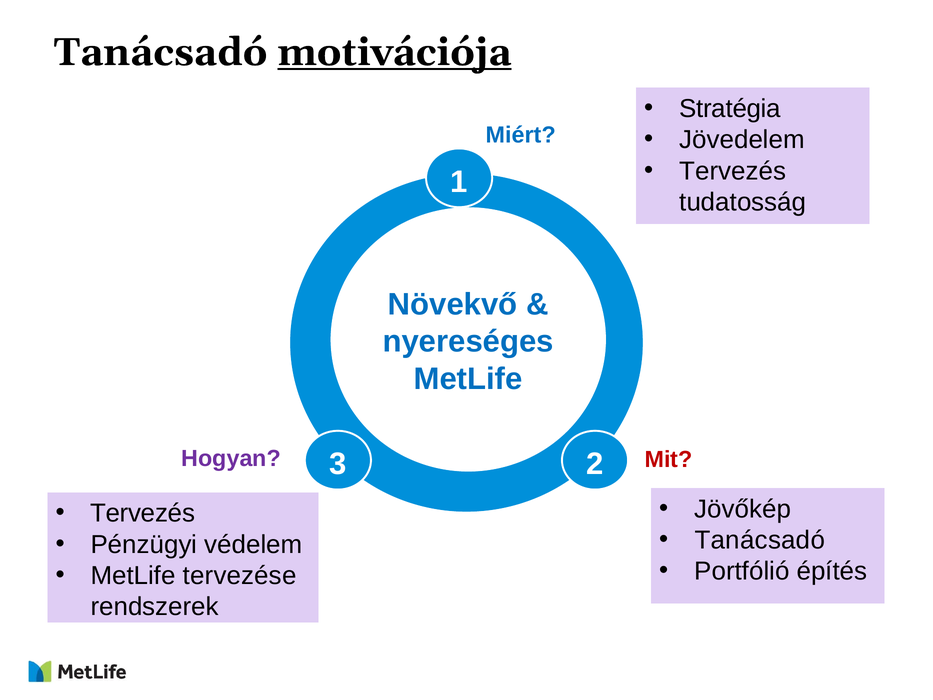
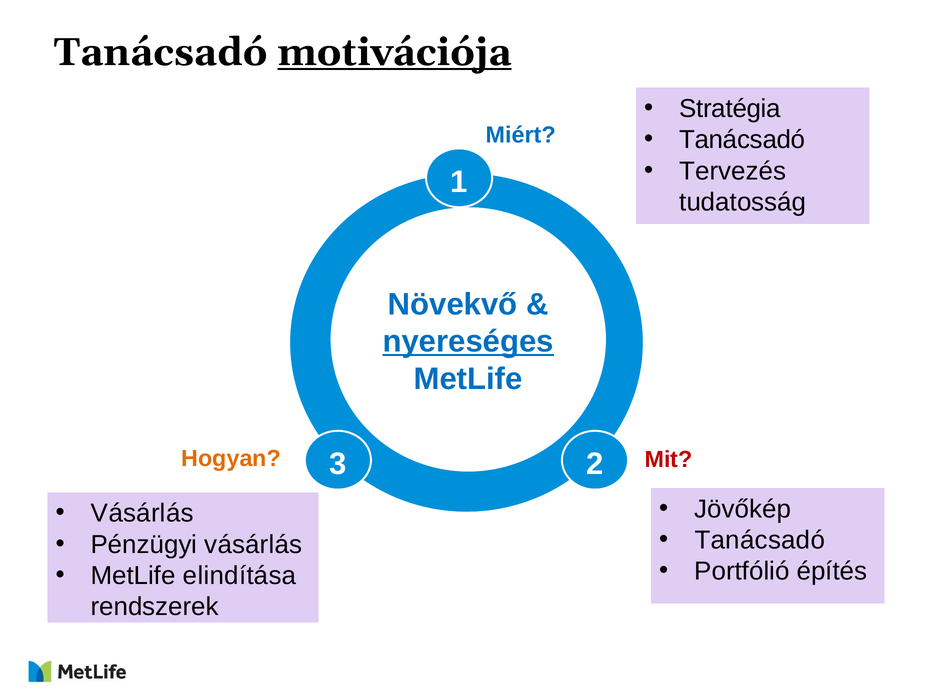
Jövedelem: Jövedelem -> Tanácsadó (742, 140)
nyereséges underline: none -> present (468, 341)
Hogyan colour: purple -> orange (231, 458)
Tervezés: Tervezés -> Vásárlás (142, 513)
Pénzügyi védelem: védelem -> vásárlás (253, 544)
tervezése: tervezése -> elindítása (240, 575)
